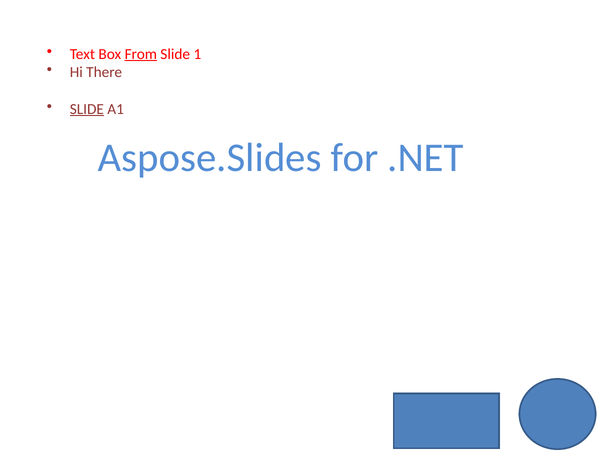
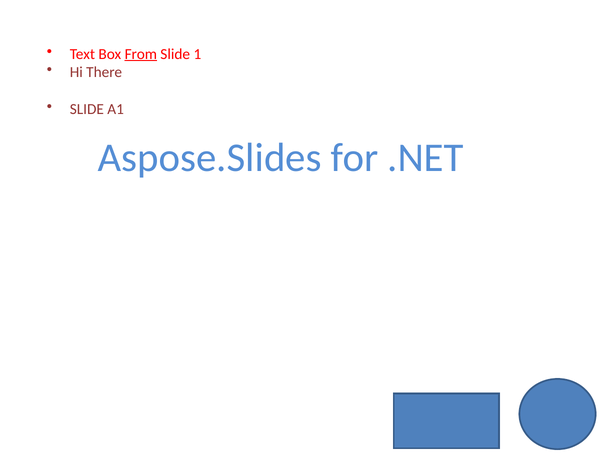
SLIDE underline: present -> none (87, 109)
